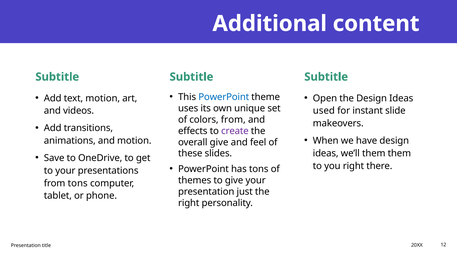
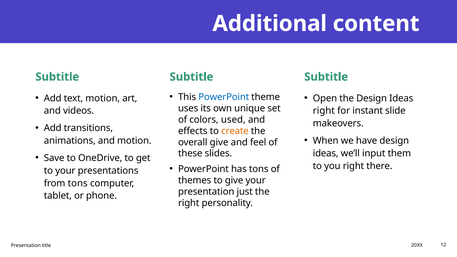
used: used -> right (324, 111)
colors from: from -> used (233, 120)
create colour: purple -> orange (235, 131)
we’ll them: them -> input (374, 153)
